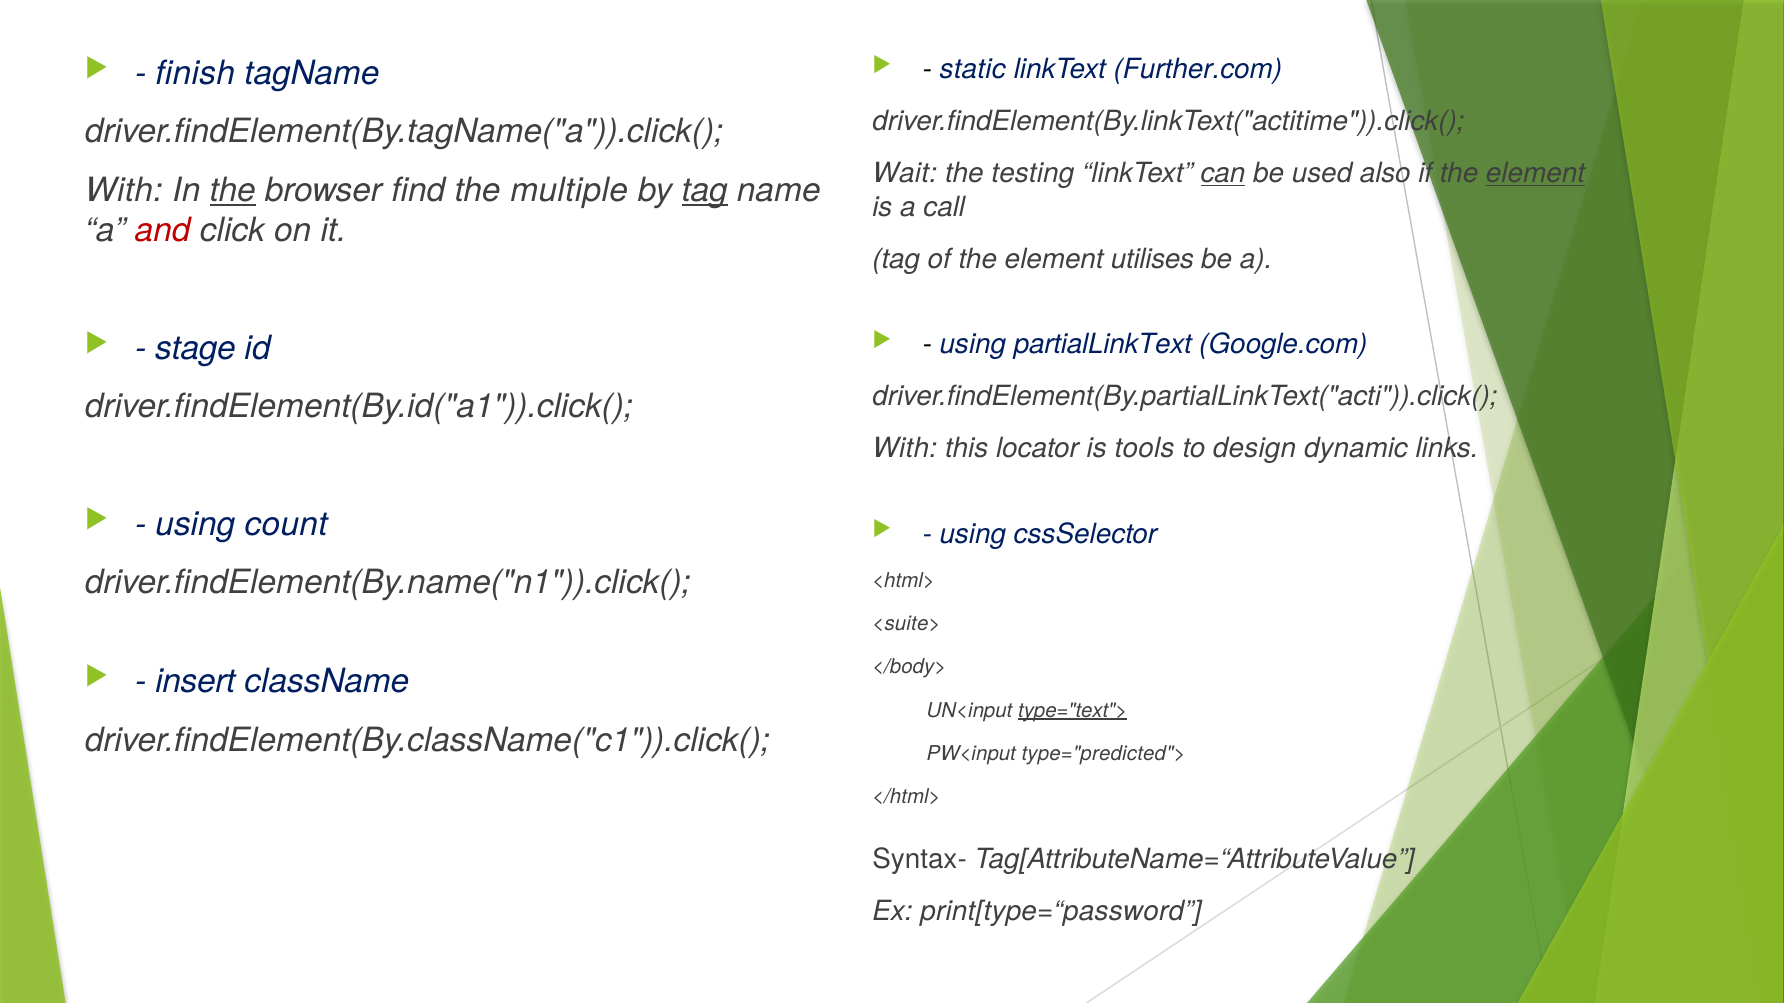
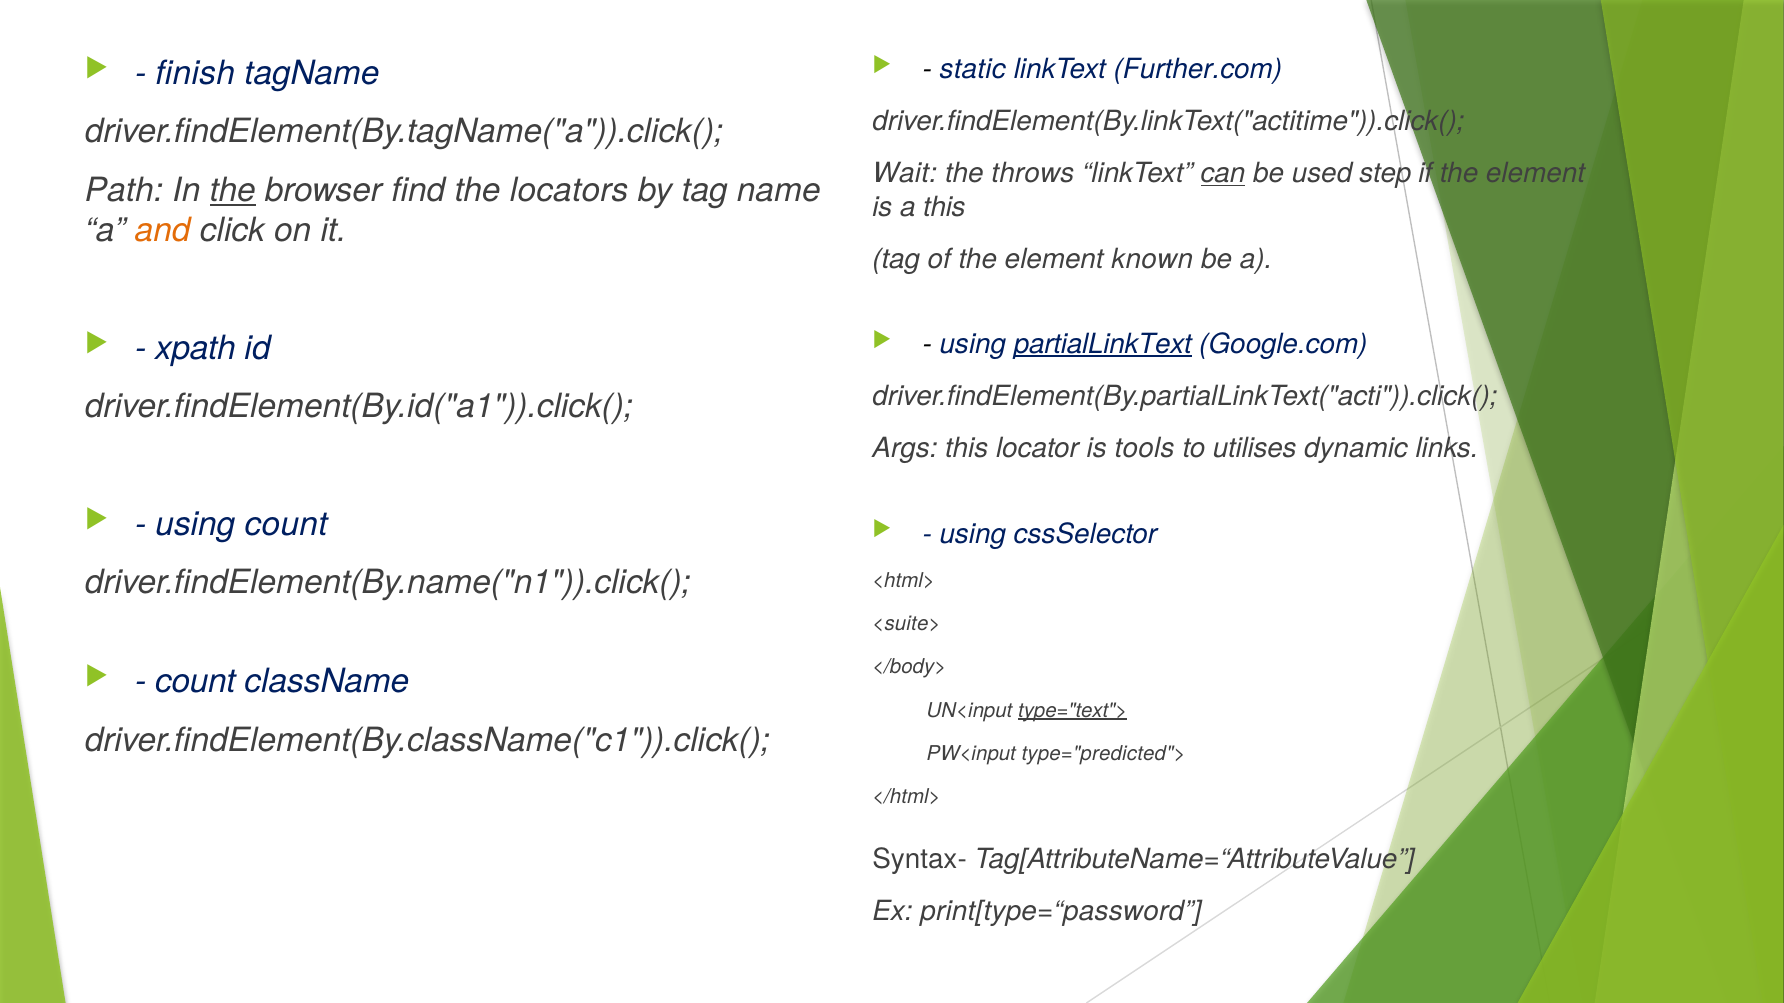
testing: testing -> throws (1033, 174)
also: also -> step (1385, 174)
element underline: present -> none (1536, 174)
With: With -> Path (124, 191)
multiple: multiple -> locators (569, 191)
tag underline: present -> none (705, 191)
a call: call -> this (944, 207)
and colour: red -> orange (163, 231)
utilises: utilises -> known (1152, 259)
partialLinkText underline: none -> present (1103, 345)
stage: stage -> xpath (195, 348)
With: With -> Args (905, 449)
design: design -> utilises (1255, 449)
insert: insert -> count (195, 682)
